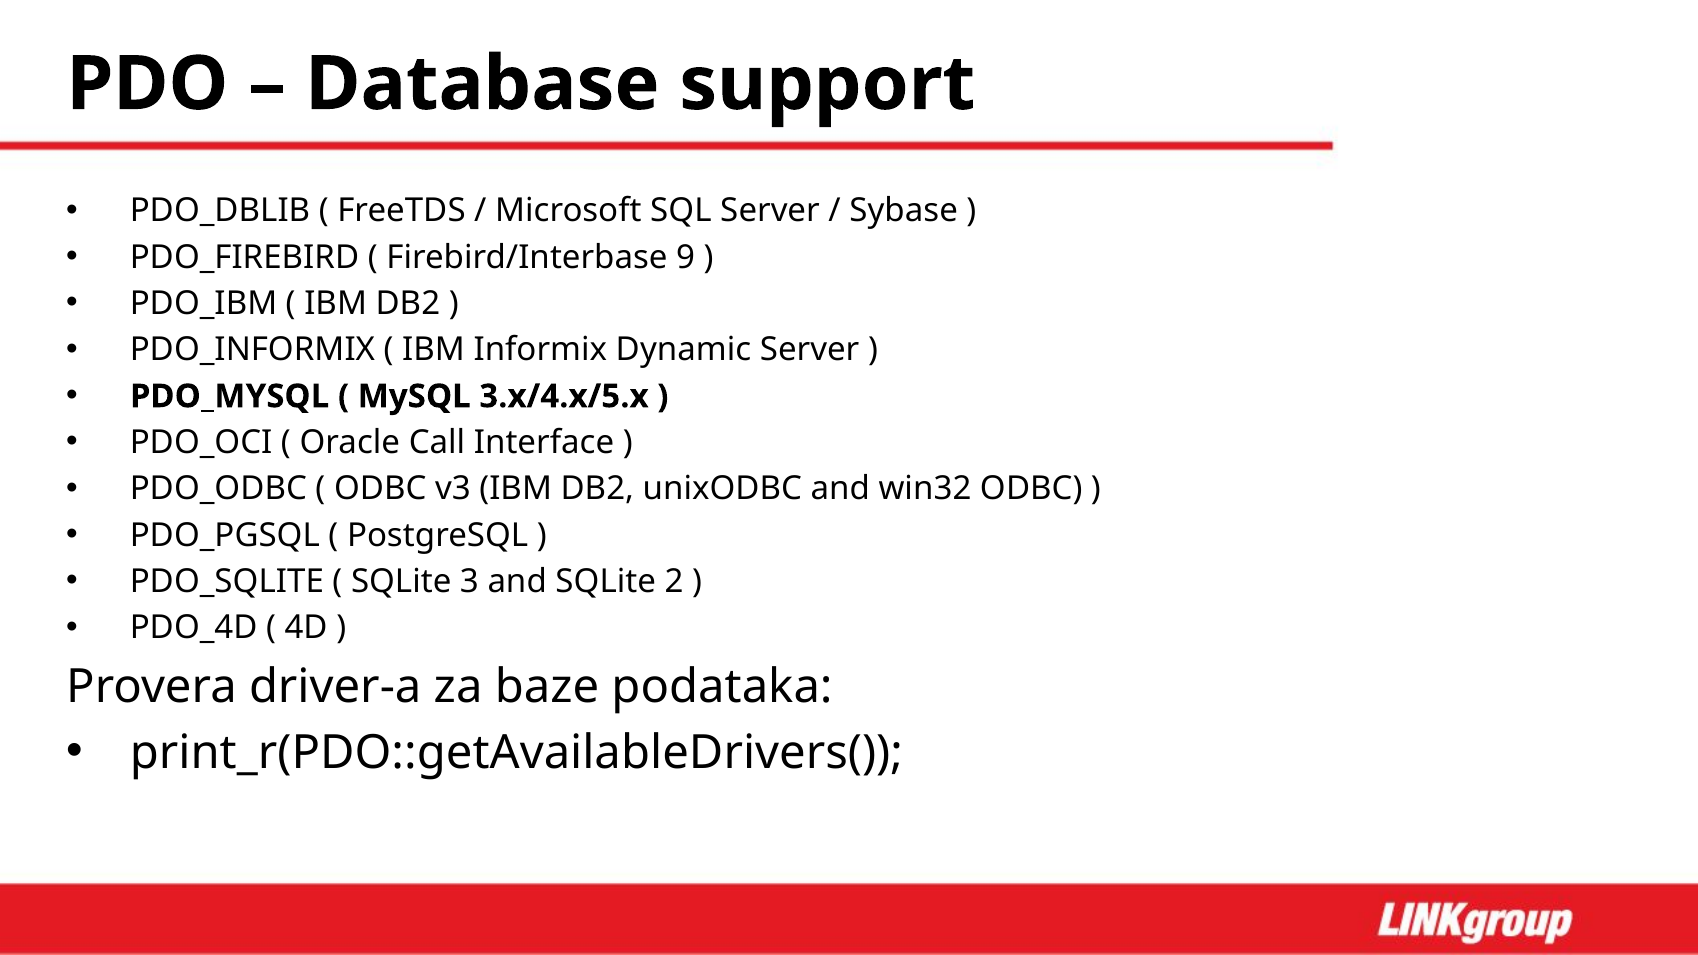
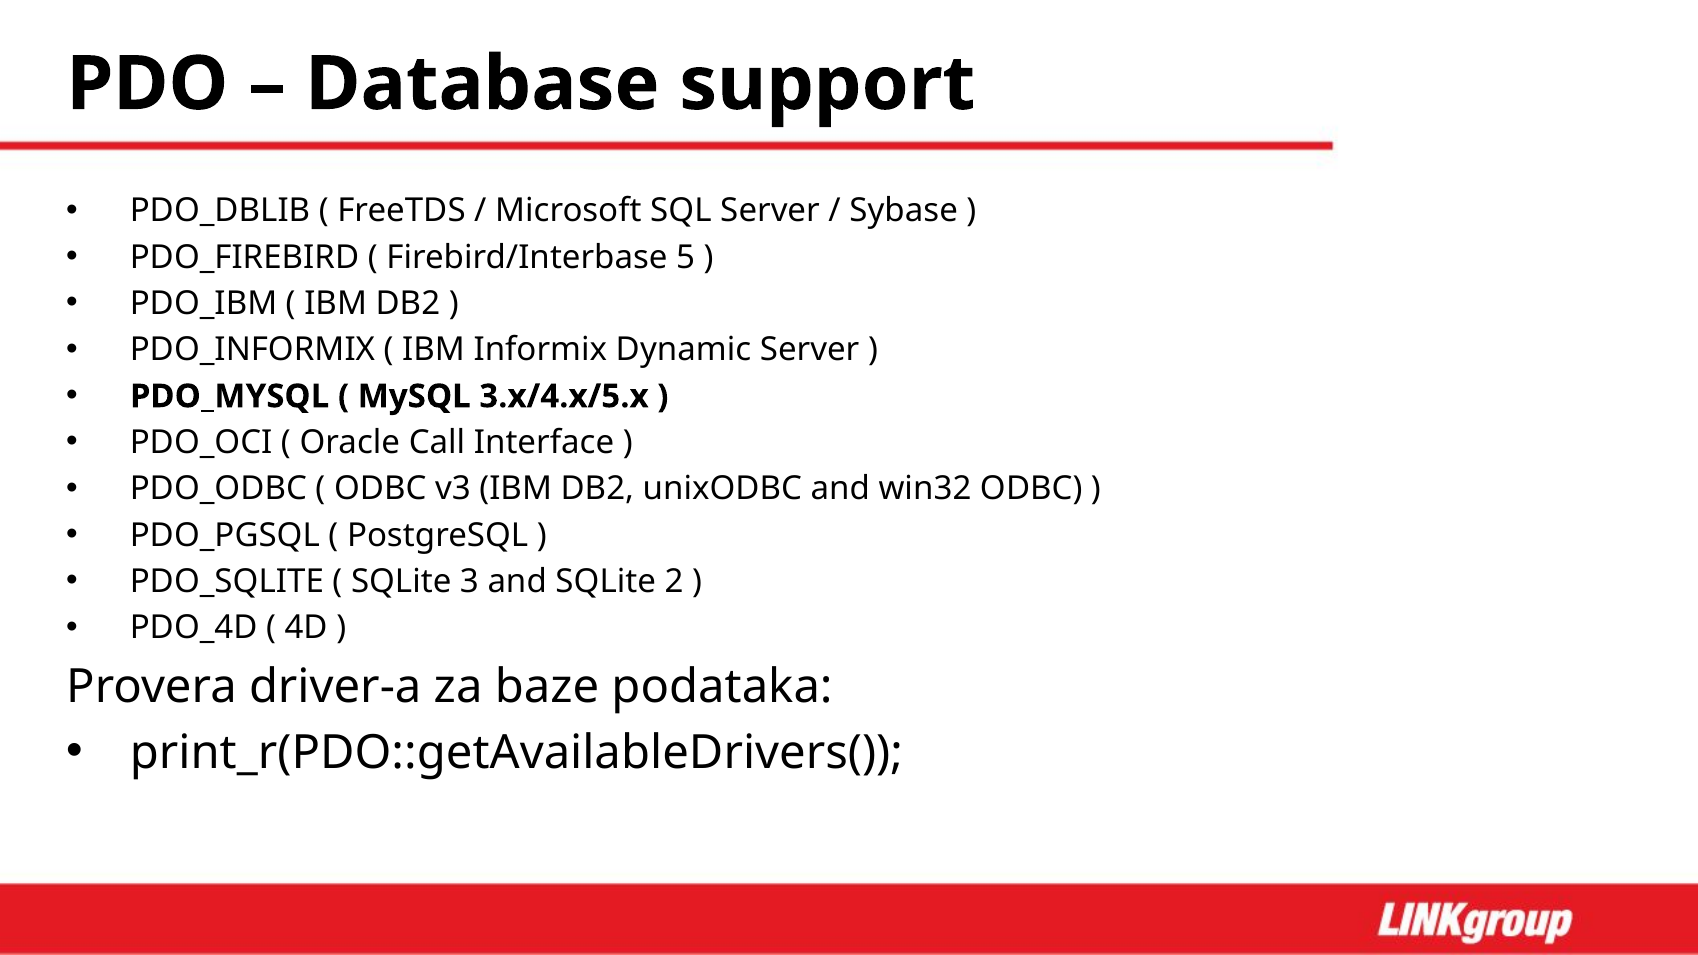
9: 9 -> 5 (686, 257)
